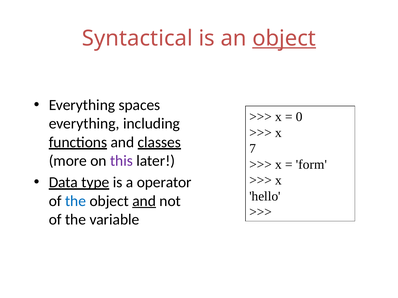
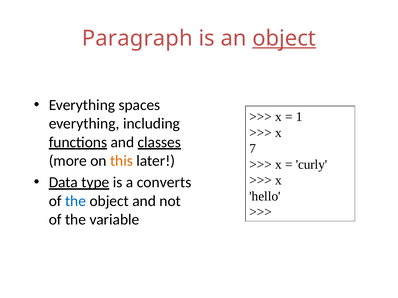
Syntactical: Syntactical -> Paragraph (137, 38)
0: 0 -> 1 (299, 117)
this colour: purple -> orange (121, 161)
form: form -> curly (312, 165)
operator: operator -> converts (164, 183)
and underline: present -> none (144, 201)
